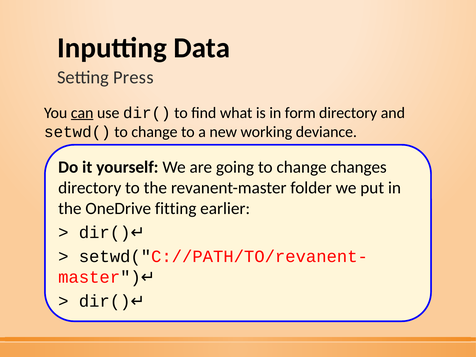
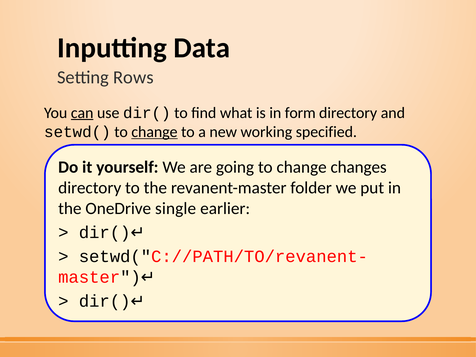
Press: Press -> Rows (133, 77)
change underline: none -> present (154, 132)
deviance: deviance -> specified (326, 132)
fitting: fitting -> single (176, 208)
